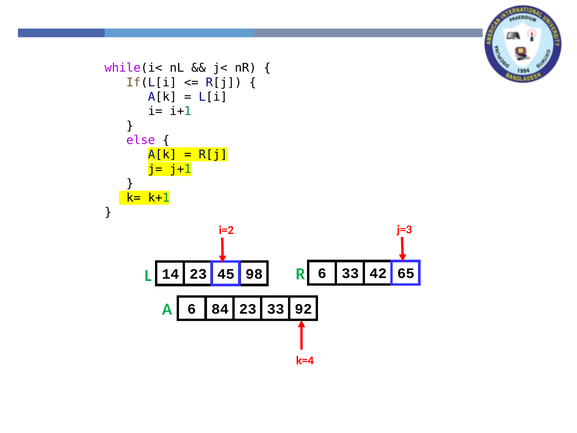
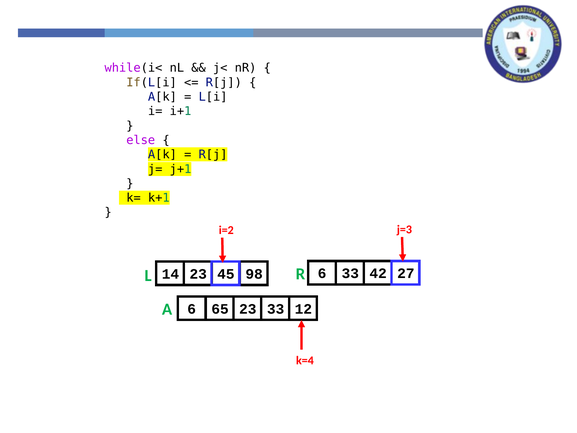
65: 65 -> 27 (406, 273)
84: 84 -> 65 (220, 309)
92: 92 -> 12 (303, 309)
